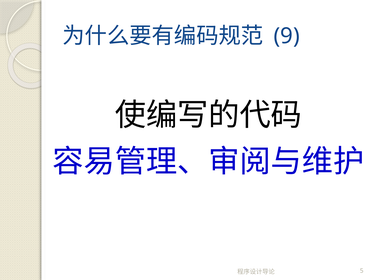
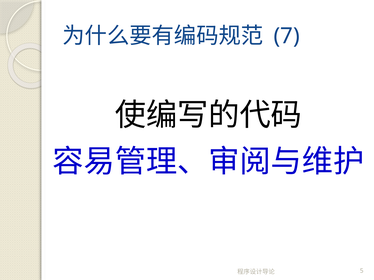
9: 9 -> 7 (287, 36)
